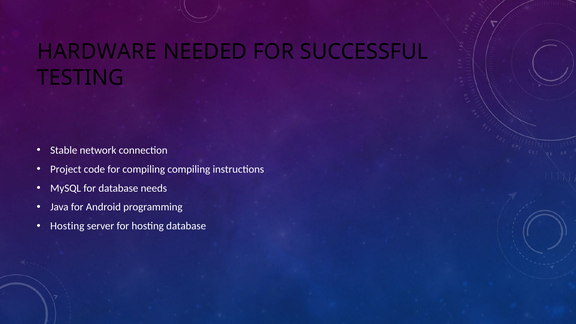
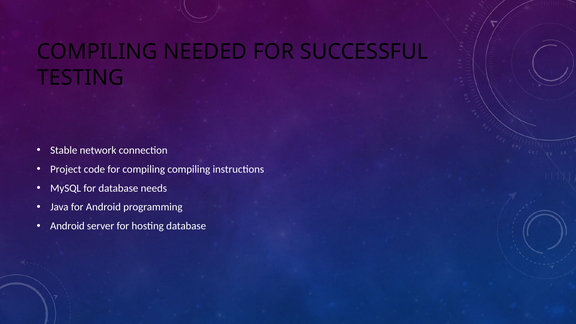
HARDWARE: HARDWARE -> COMPILING (97, 52)
Hosting: Hosting -> Android (67, 226)
